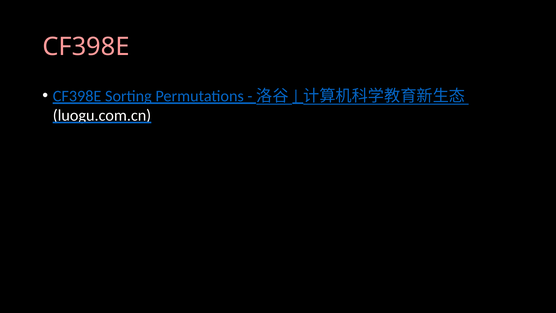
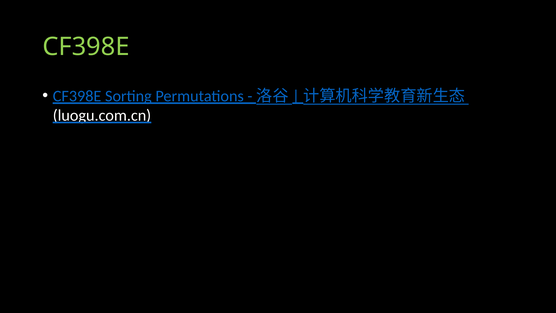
CF398E colour: pink -> light green (86, 47)
